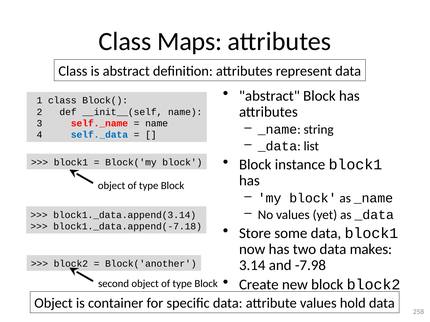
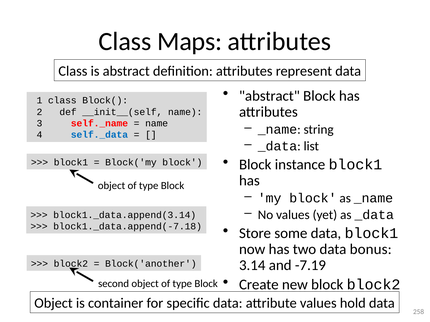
makes: makes -> bonus (371, 250)
-7.98: -7.98 -> -7.19 (310, 266)
